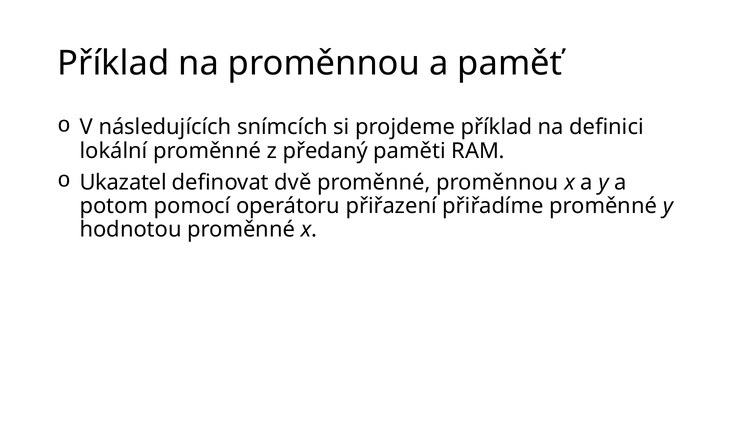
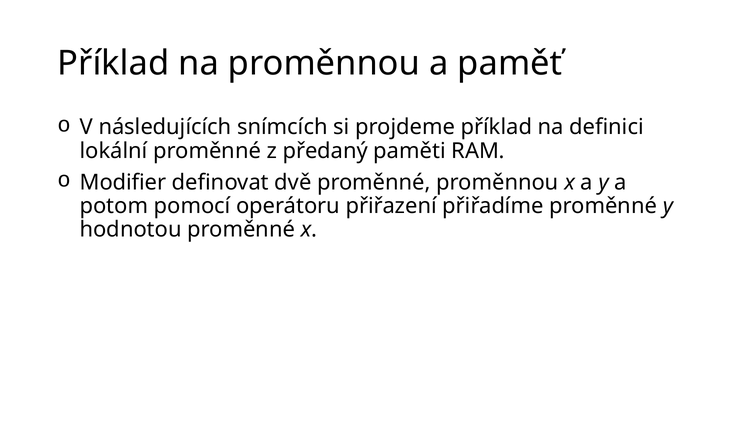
Ukazatel: Ukazatel -> Modifier (123, 183)
